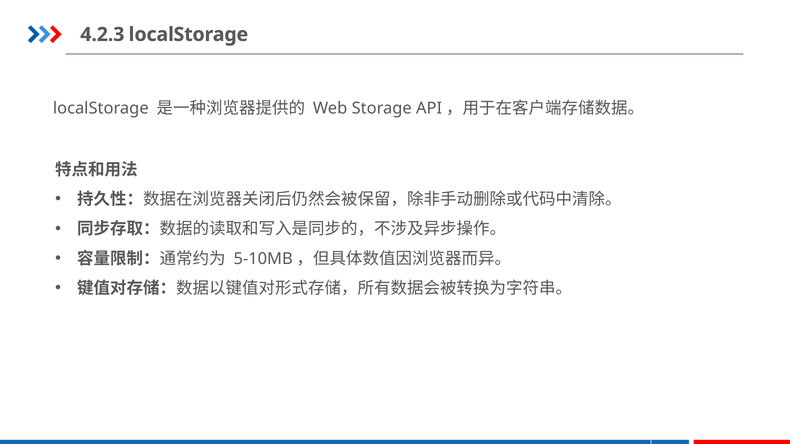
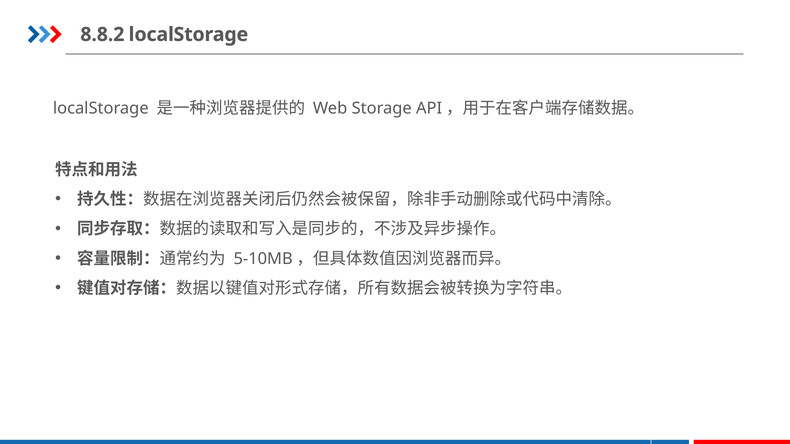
4.2.3: 4.2.3 -> 8.8.2 (102, 35)
